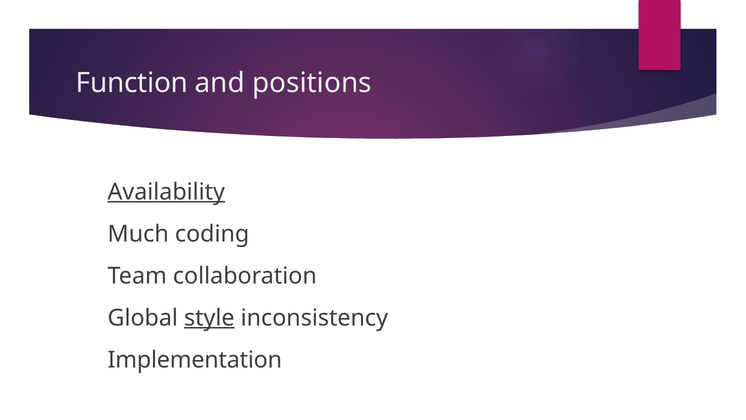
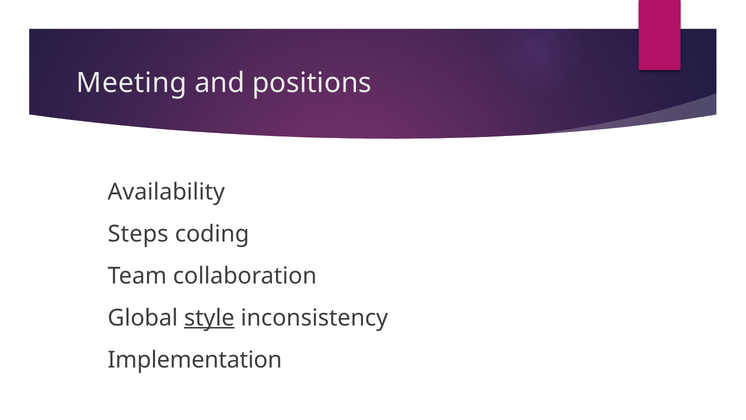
Function: Function -> Meeting (132, 83)
Availability underline: present -> none (166, 192)
Much: Much -> Steps (138, 234)
